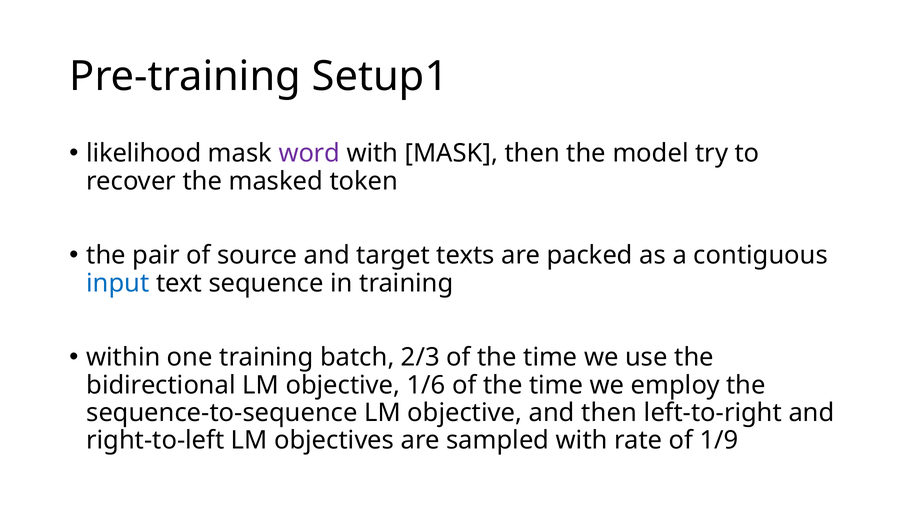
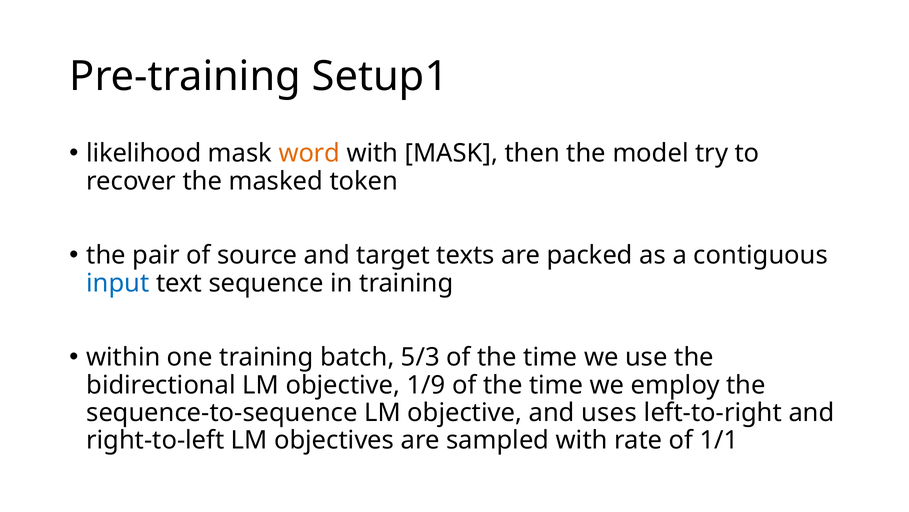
word colour: purple -> orange (309, 153)
2/3: 2/3 -> 5/3 (420, 357)
1/6: 1/6 -> 1/9 (426, 385)
and then: then -> uses (609, 412)
1/9: 1/9 -> 1/1 (719, 440)
